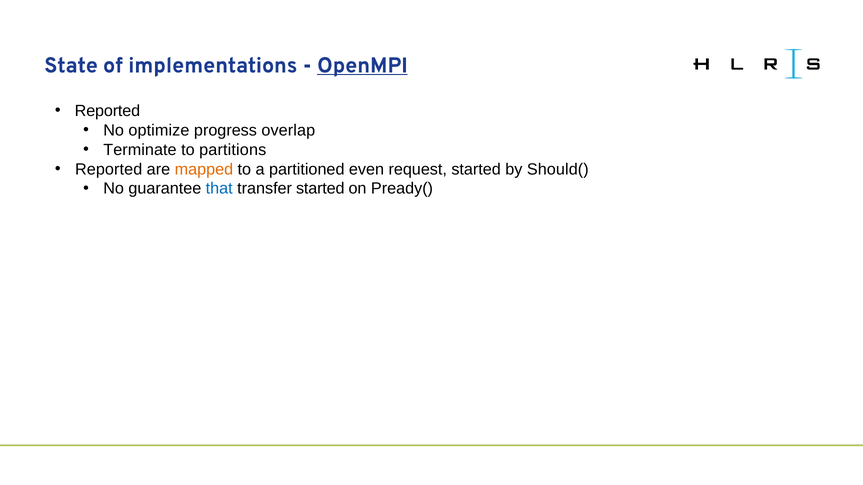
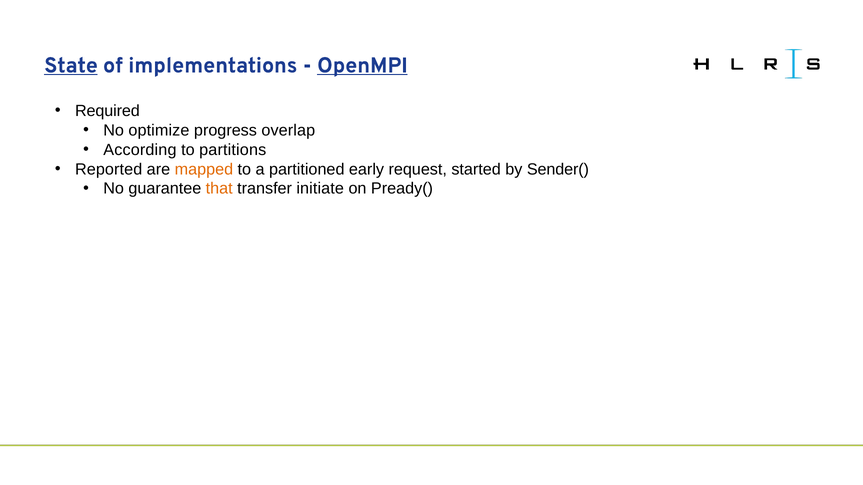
State underline: none -> present (71, 65)
Reported: Reported -> Required (107, 111)
Terminate: Terminate -> According (140, 150)
even: even -> early (367, 169)
Should(: Should( -> Sender( (558, 169)
that colour: blue -> orange (219, 189)
transfer started: started -> initiate (320, 189)
